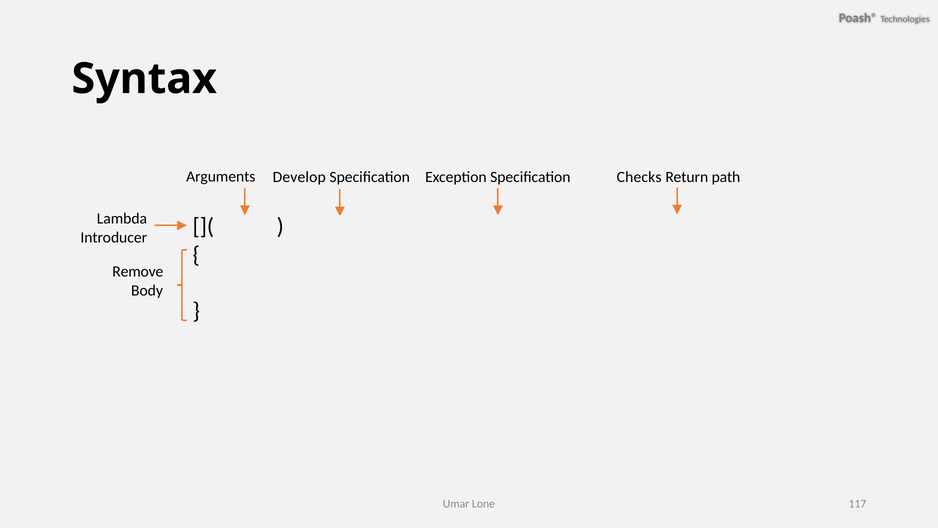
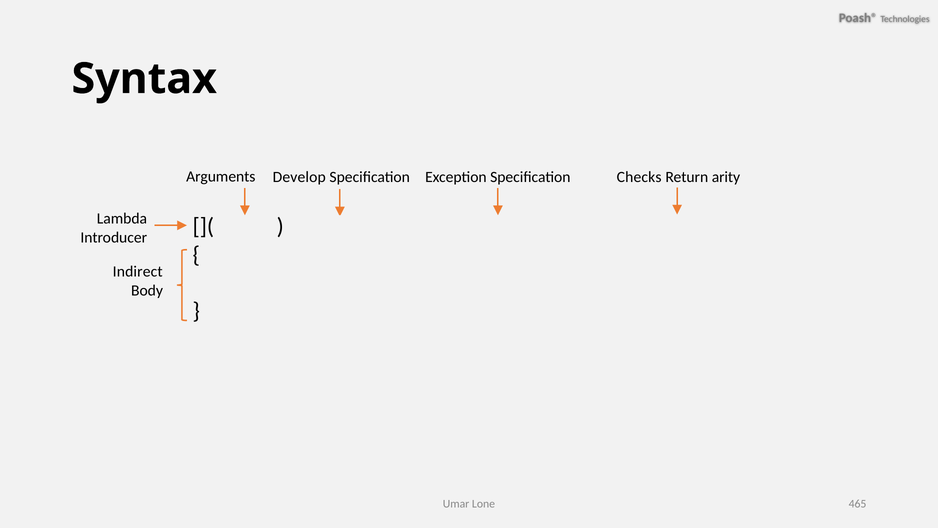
path: path -> arity (726, 177)
Remove: Remove -> Indirect (138, 271)
117: 117 -> 465 (858, 504)
